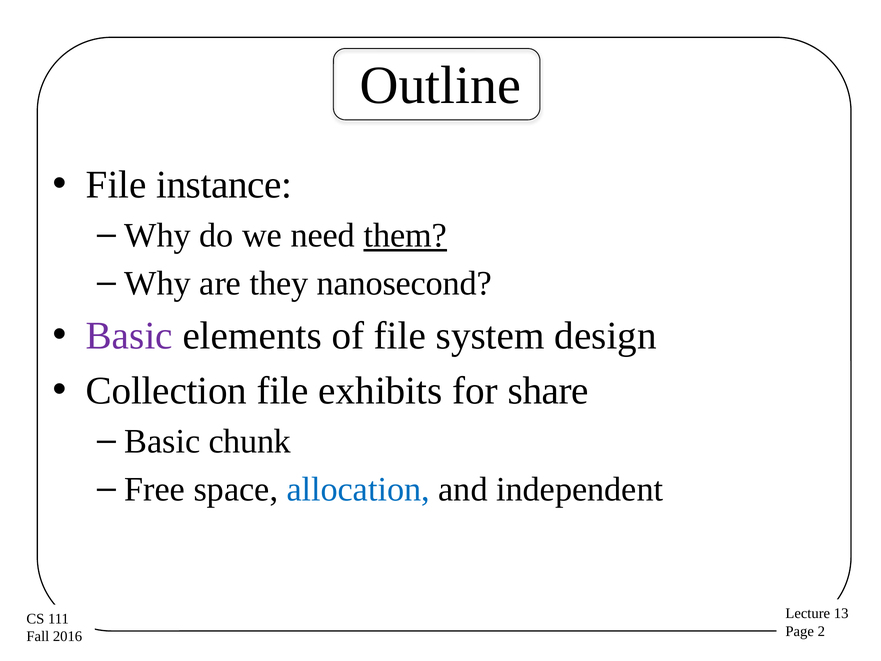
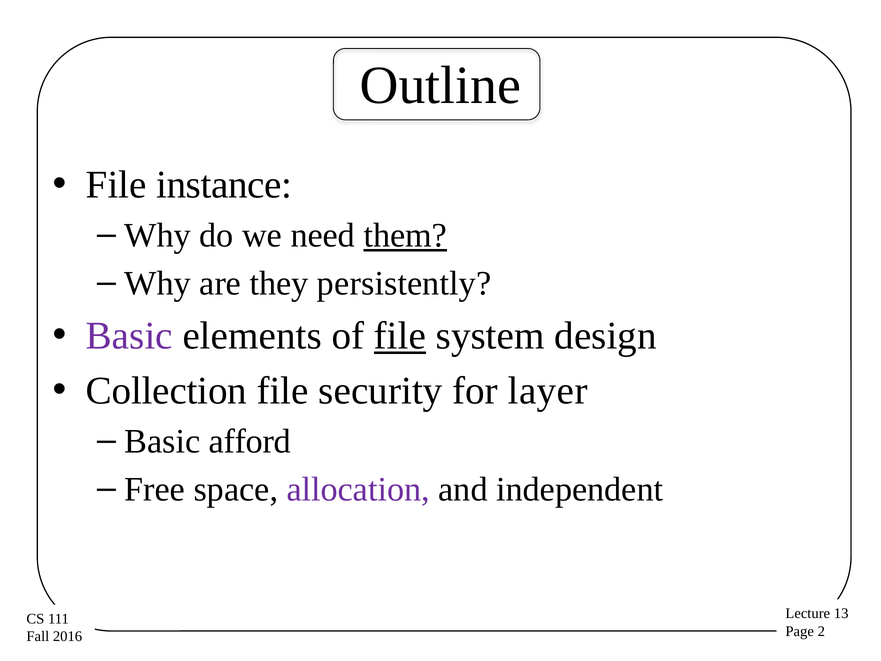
nanosecond: nanosecond -> persistently (404, 283)
file underline: none -> present (400, 336)
exhibits: exhibits -> security (380, 390)
share: share -> layer (548, 390)
chunk: chunk -> afford (250, 441)
allocation colour: blue -> purple (358, 489)
